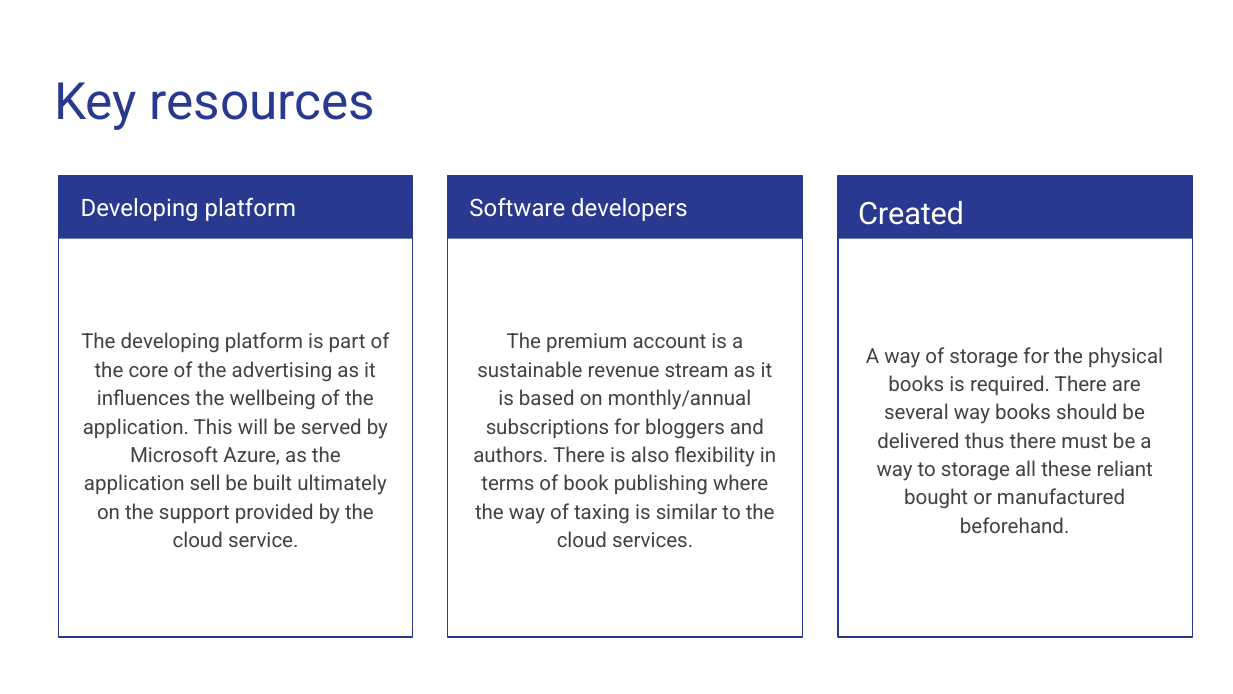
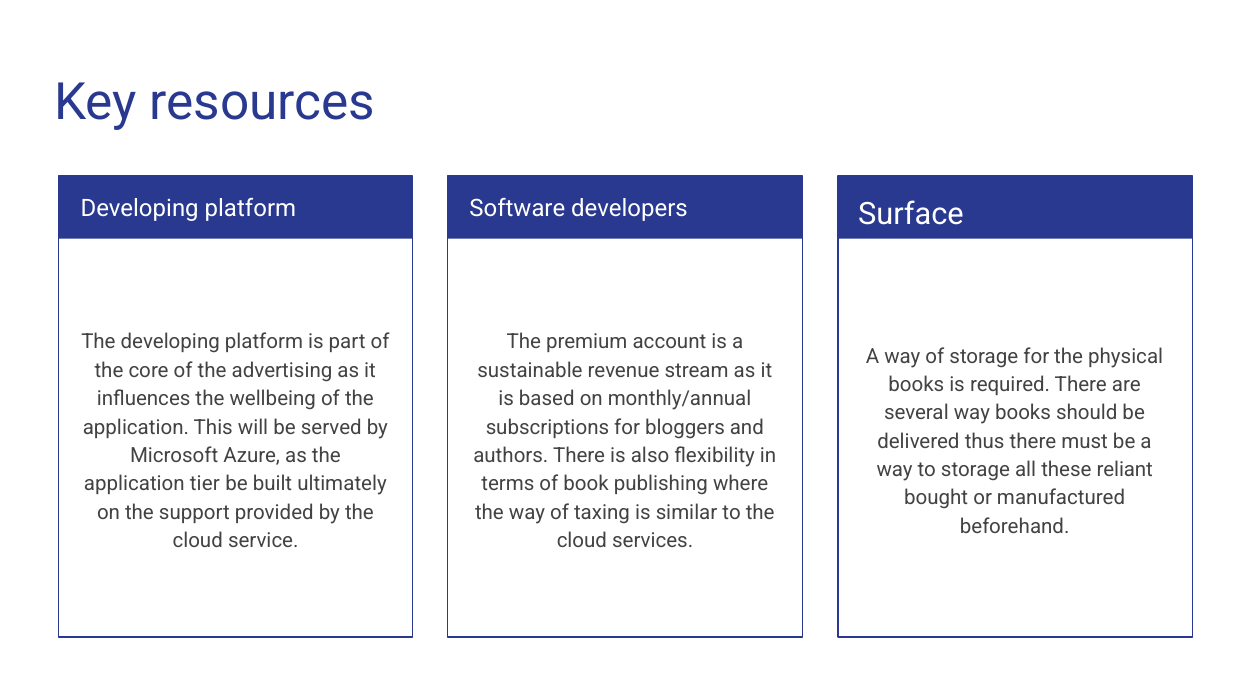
Created: Created -> Surface (911, 214)
sell: sell -> tier (205, 484)
